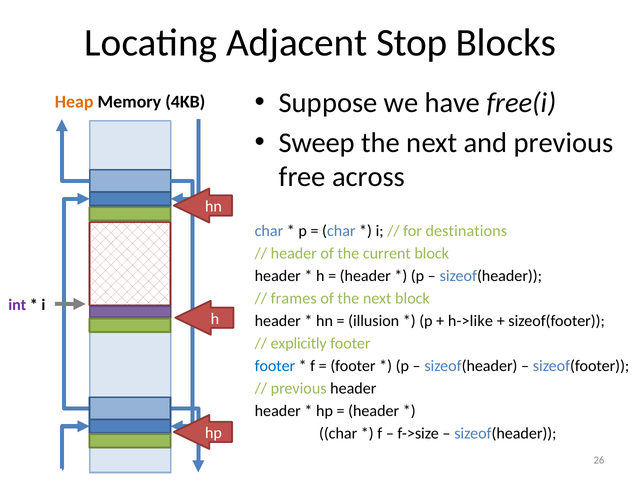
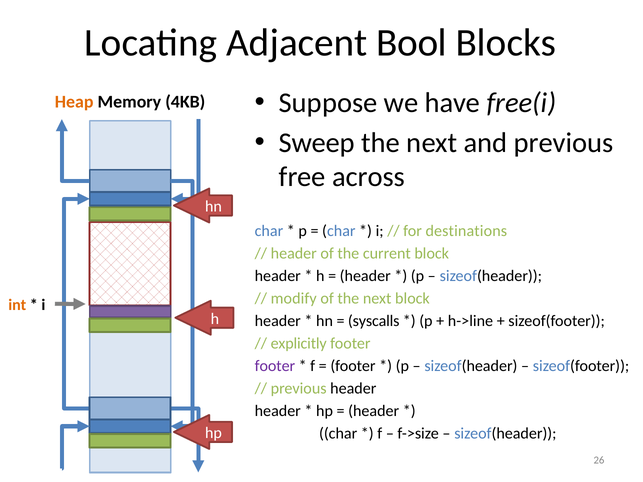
Stop: Stop -> Bool (412, 43)
frames: frames -> modify (294, 299)
int colour: purple -> orange (17, 305)
illusion: illusion -> syscalls (374, 321)
h->like: h->like -> h->line (470, 321)
footer colour: blue -> purple (275, 366)
